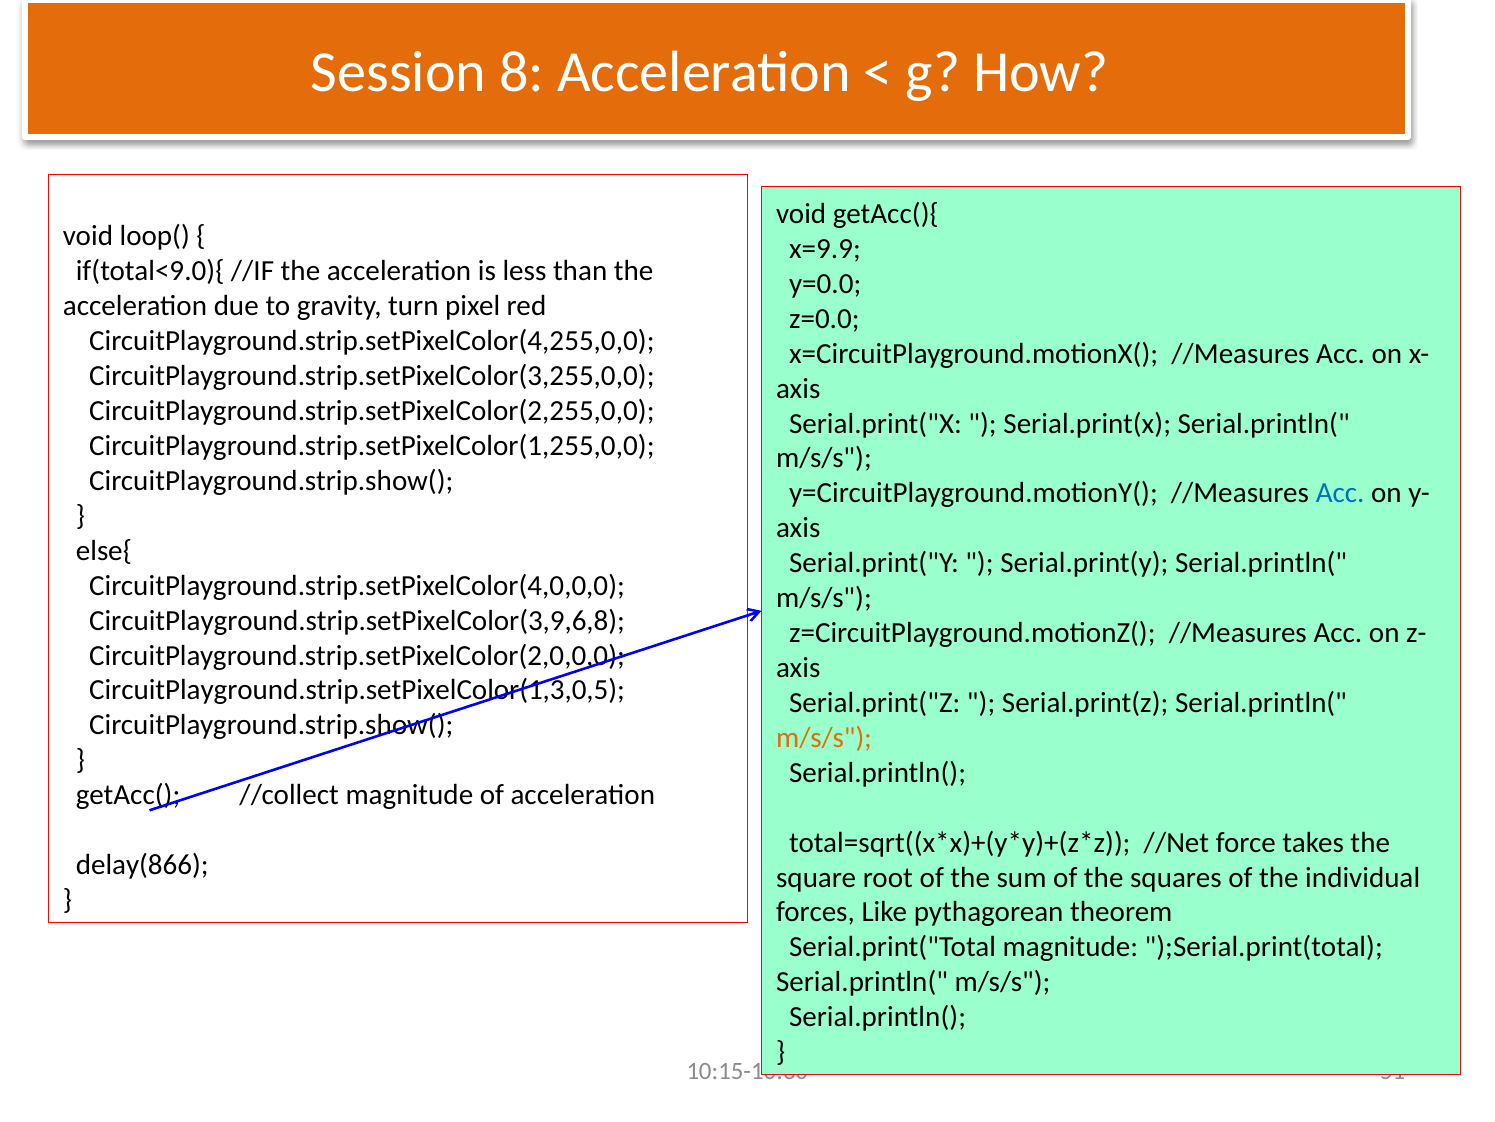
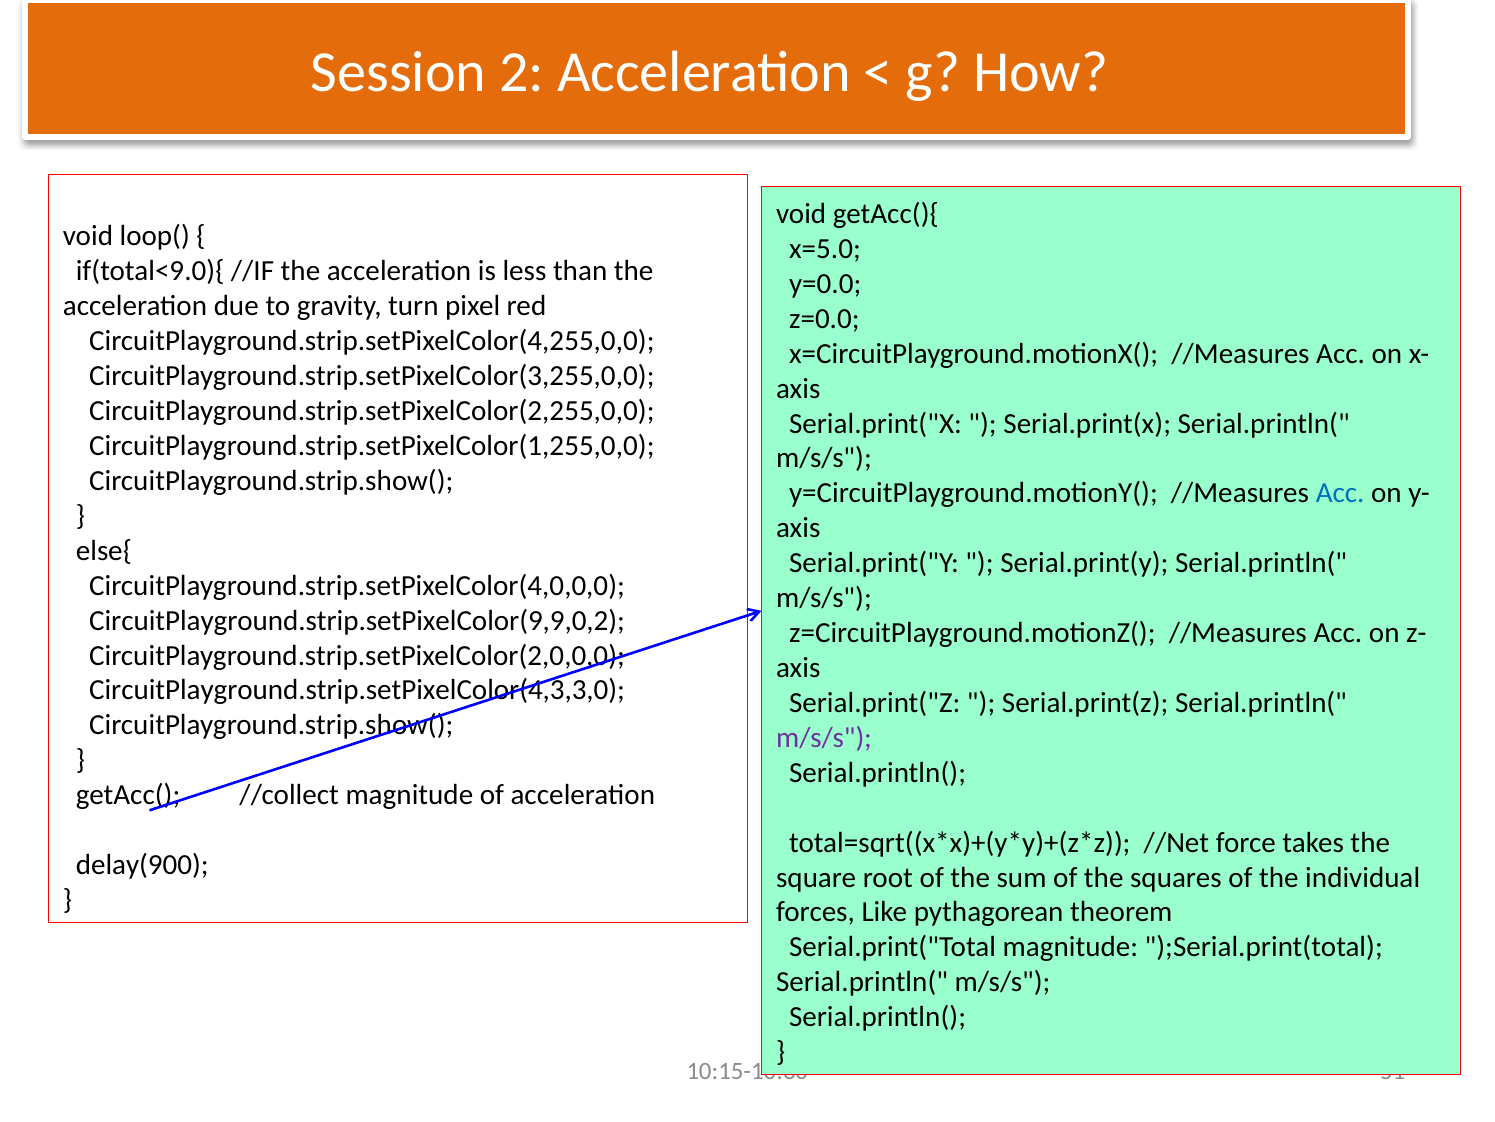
8: 8 -> 2 (522, 73)
x=9.9: x=9.9 -> x=5.0 (825, 249)
CircuitPlayground.strip.setPixelColor(3,9,6,8: CircuitPlayground.strip.setPixelColor(3,9,6,8 -> CircuitPlayground.strip.setPixelColor(9,9,0,2 (357, 620)
CircuitPlayground.strip.setPixelColor(1,3,0,5: CircuitPlayground.strip.setPixelColor(1,3,0,5 -> CircuitPlayground.strip.setPixelColor(4,3,3,0 (357, 690)
m/s/s colour: orange -> purple (824, 737)
delay(866: delay(866 -> delay(900 (142, 864)
